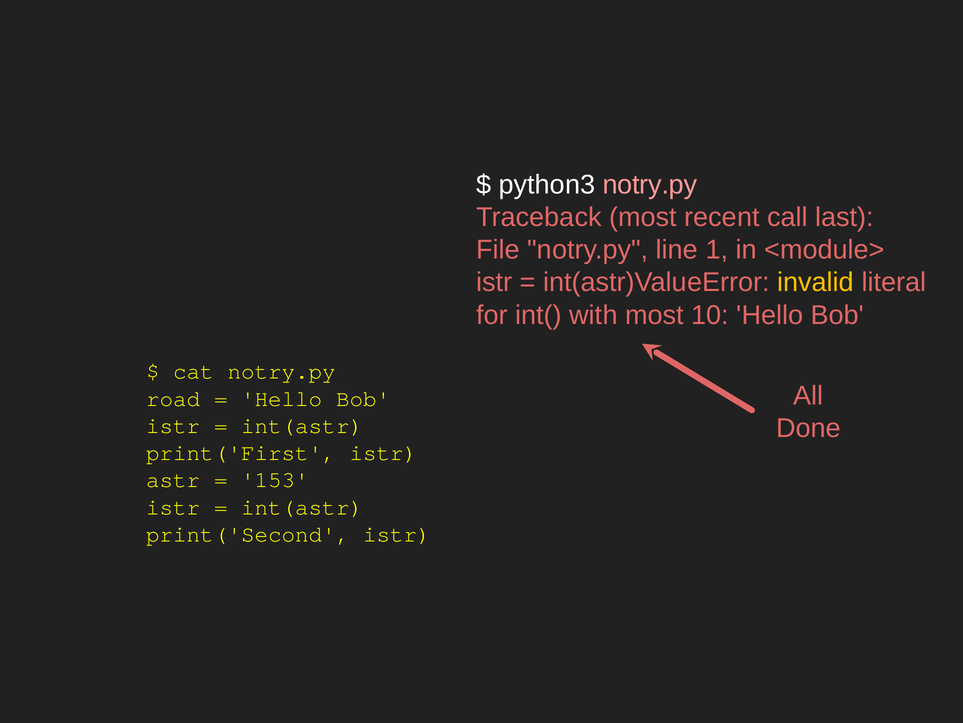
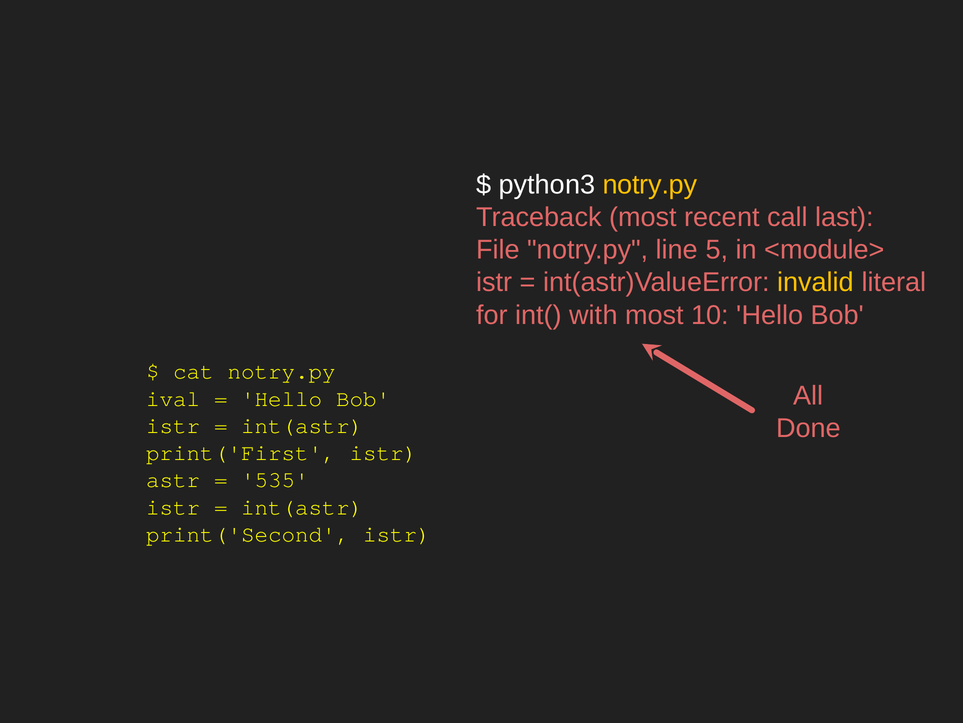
notry.py colour: pink -> yellow (650, 185)
1: 1 -> 5 (717, 250)
road: road -> ival (173, 398)
153: 153 -> 535 (275, 479)
